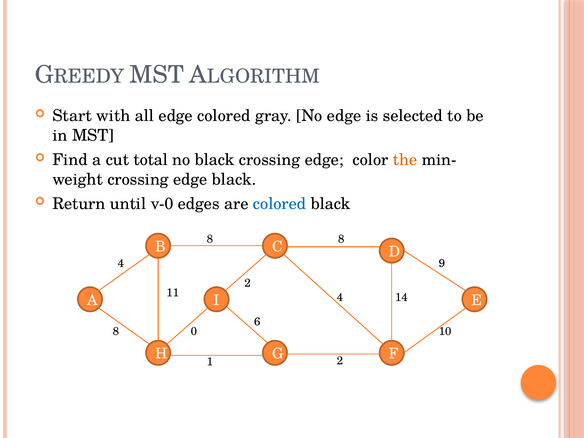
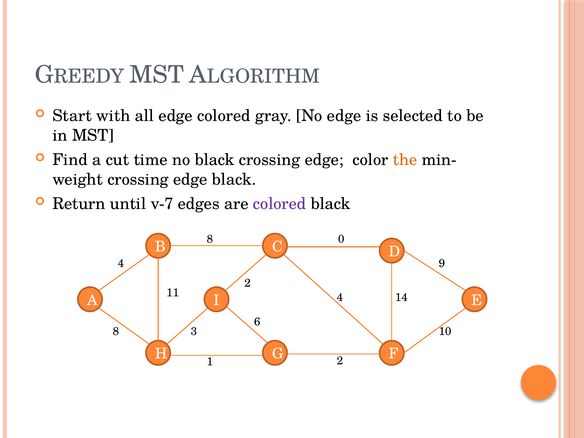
total: total -> time (151, 160)
v-0: v-0 -> v-7 (162, 204)
colored colour: blue -> purple (280, 204)
8 8: 8 -> 0 (341, 239)
0: 0 -> 3 (194, 332)
